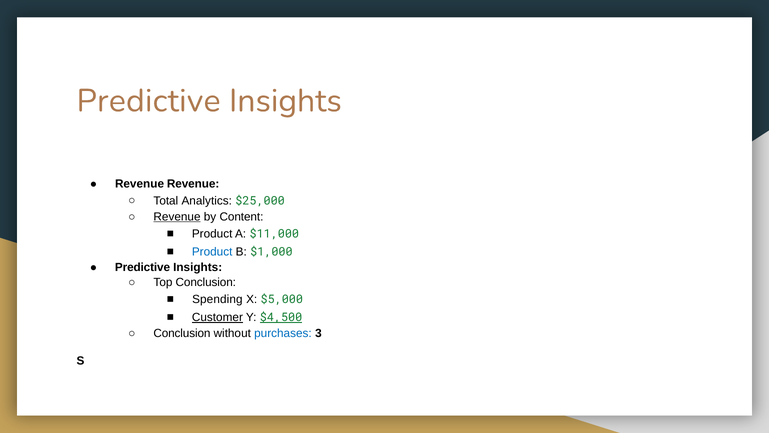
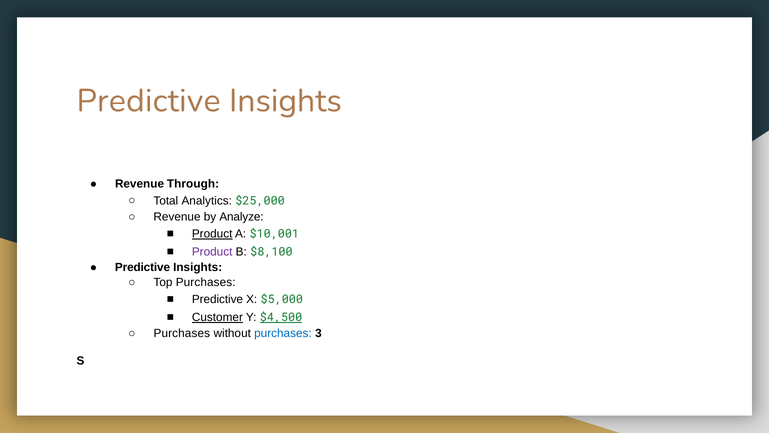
Revenue Revenue: Revenue -> Through (193, 184)
Revenue underline: present -> none (177, 217)
Content: Content -> Analyze (241, 217)
Product underline: none -> present (212, 234)
$11,000: $11,000 -> $10,001 (274, 234)
Product colour: blue -> purple (212, 251)
$1,000: $1,000 -> $8,100 (271, 251)
Top Conclusion: Conclusion -> Purchases (206, 282)
Spending: Spending -> Predictive (217, 299)
Conclusion: Conclusion -> Purchases (182, 333)
